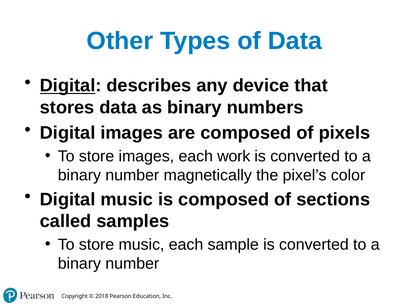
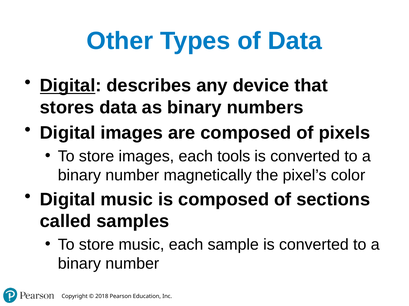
work: work -> tools (234, 157)
